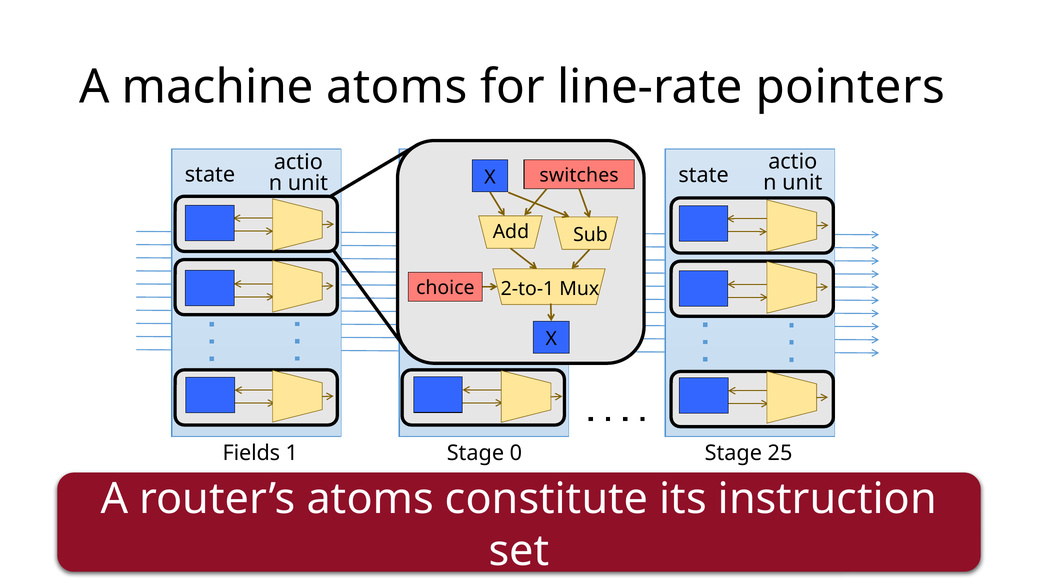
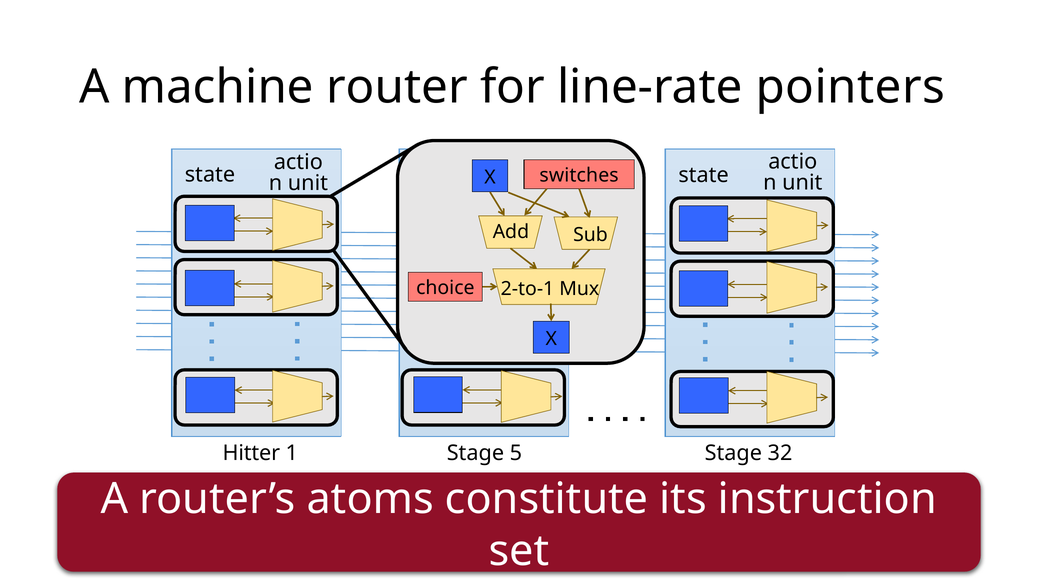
machine atoms: atoms -> router (397, 87)
Fields: Fields -> Hitter (251, 453)
0: 0 -> 5 (516, 453)
25: 25 -> 32 (780, 453)
